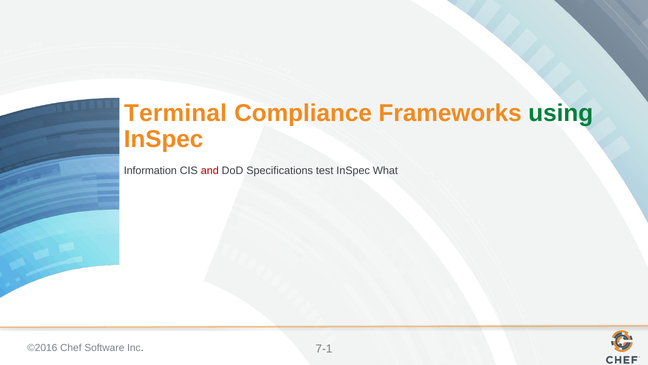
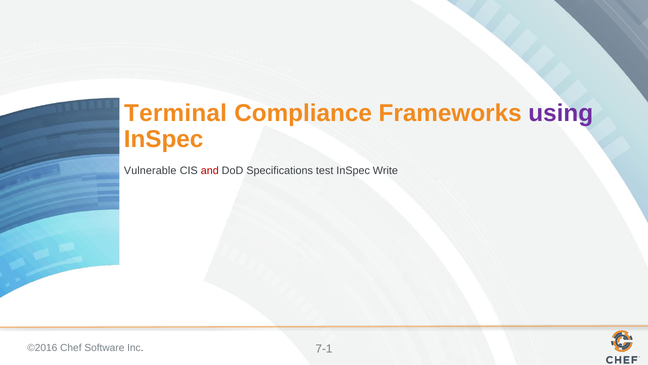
using colour: green -> purple (561, 113)
Information: Information -> Vulnerable (150, 170)
What: What -> Write (385, 170)
